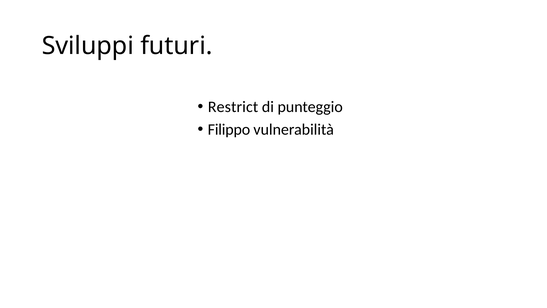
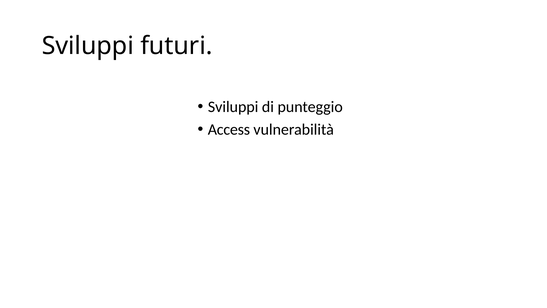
Restrict: Restrict -> Sviluppi (233, 107)
Filippo: Filippo -> Access (229, 130)
